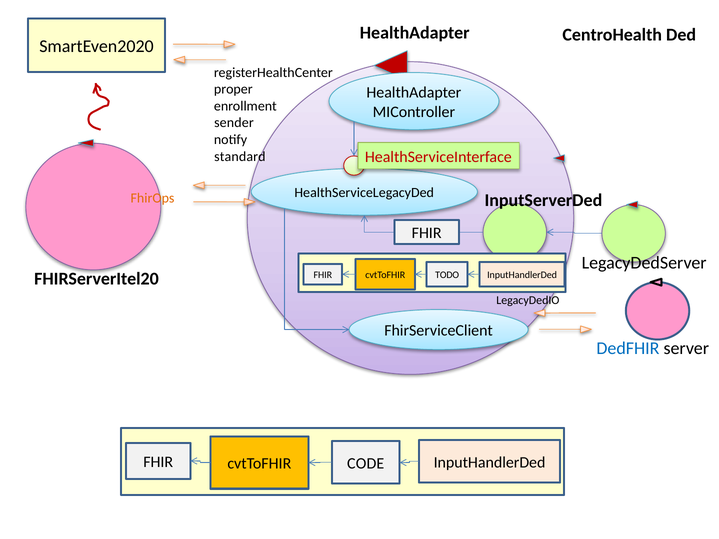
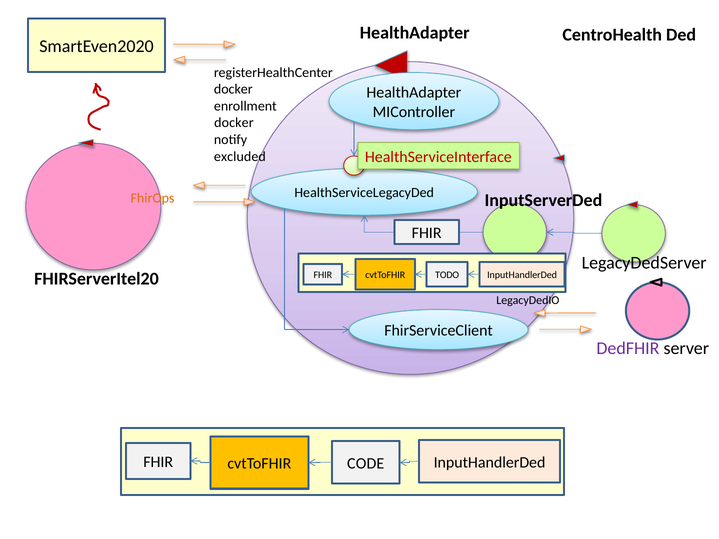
proper: proper -> docker (233, 89)
sender: sender -> docker (234, 123)
standard: standard -> excluded (240, 157)
DedFHIR colour: blue -> purple (628, 348)
